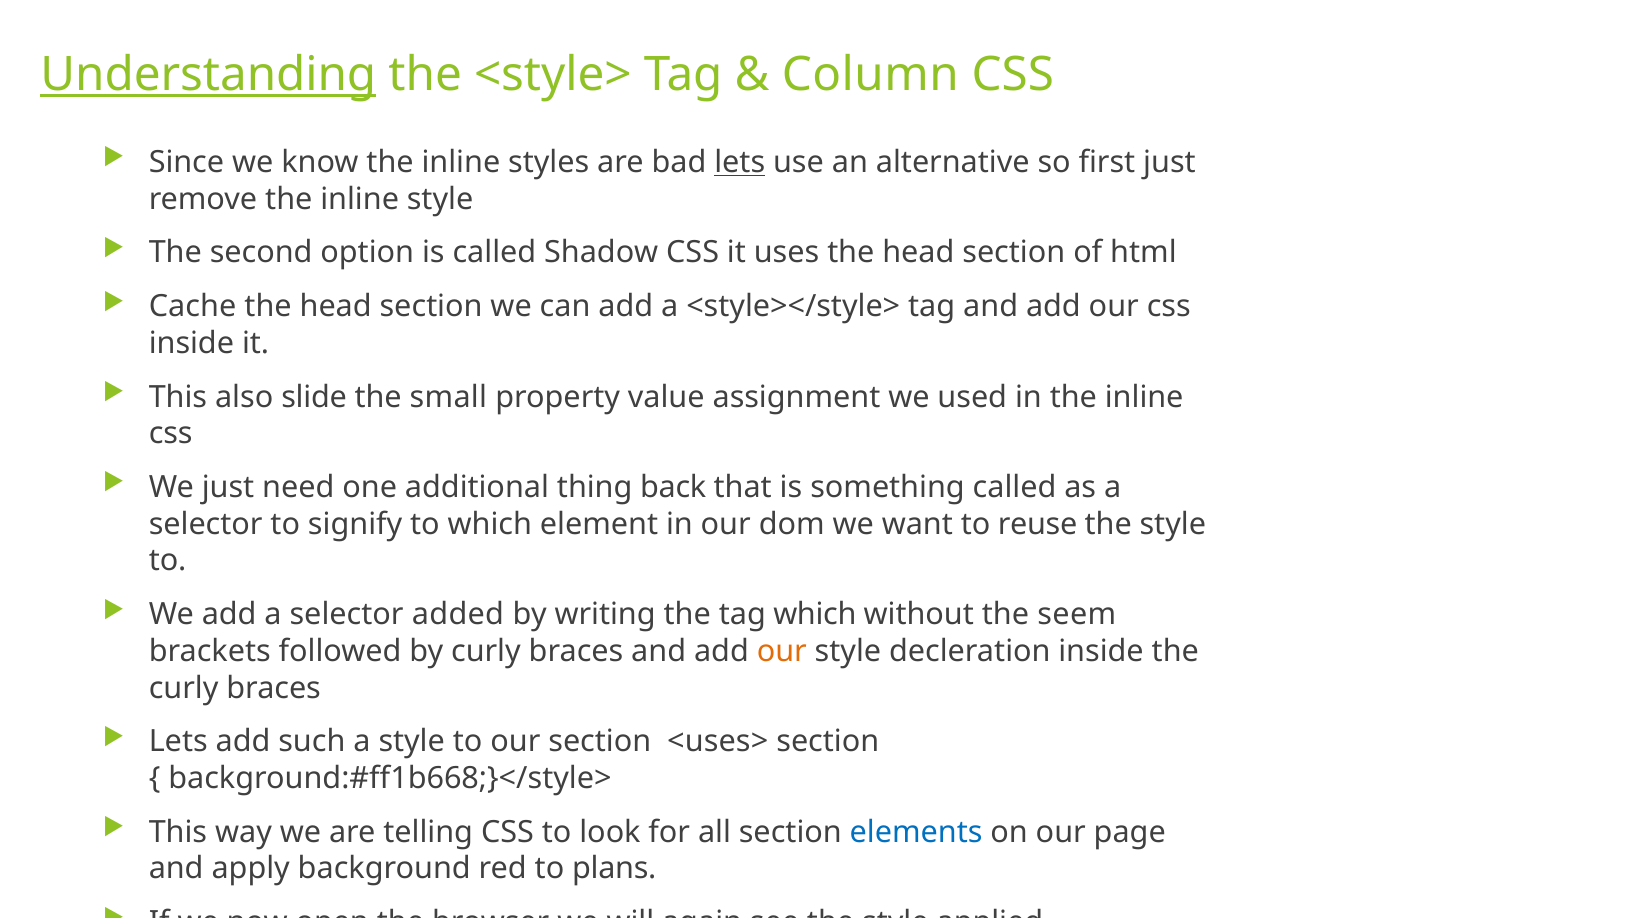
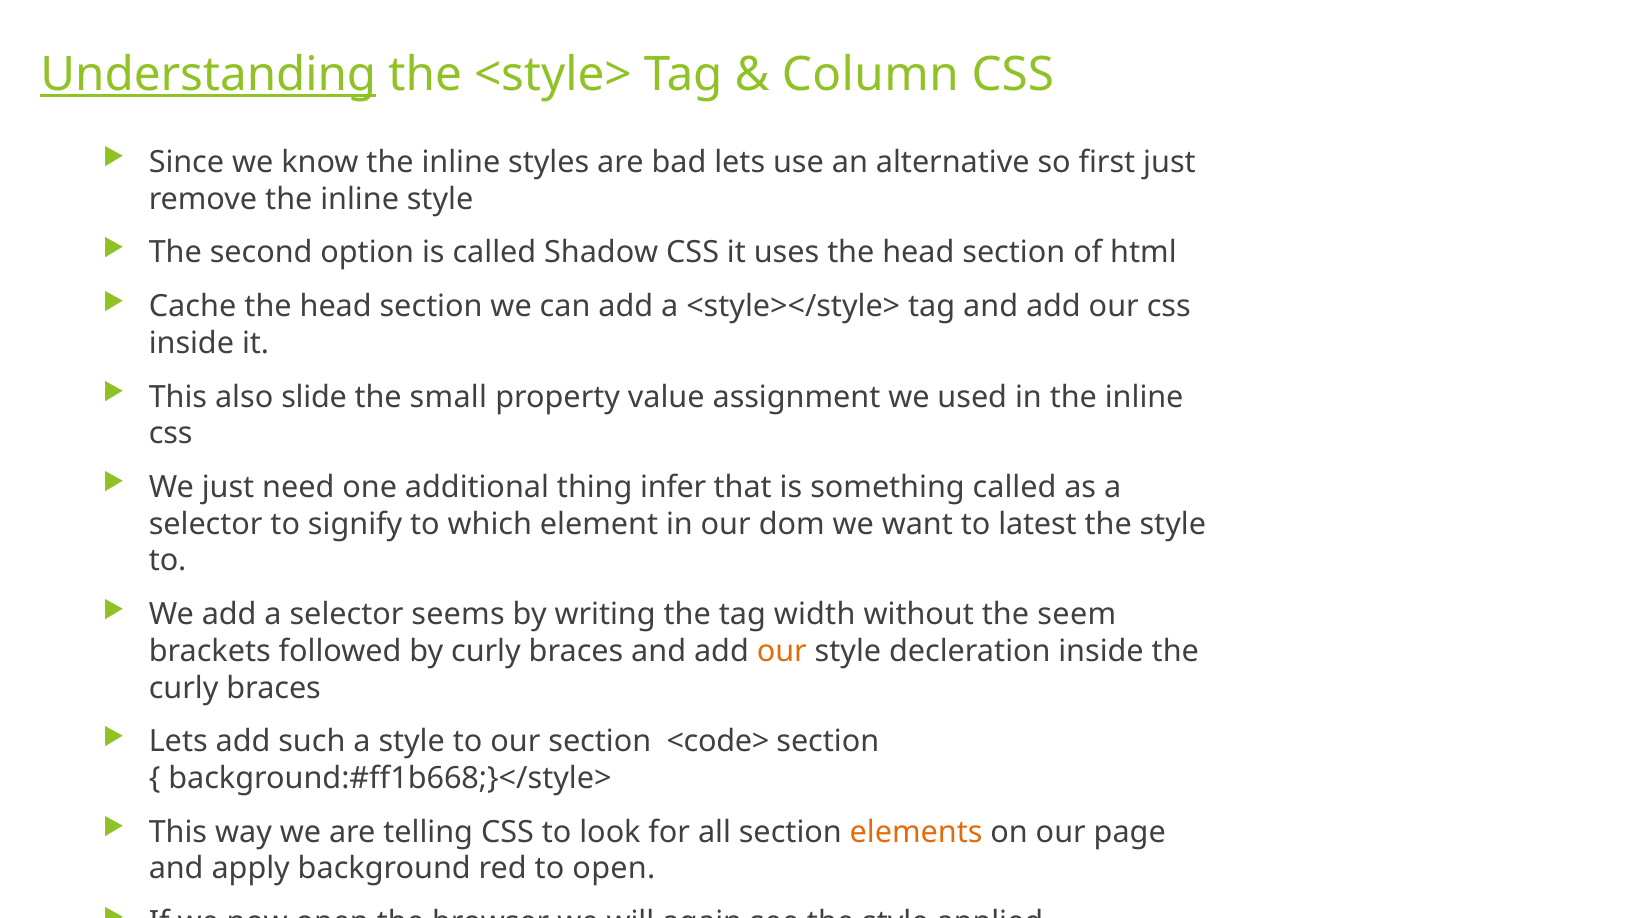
lets underline: present -> none (740, 162)
back: back -> infer (673, 487)
reuse: reuse -> latest (1037, 524)
added: added -> seems (458, 615)
tag which: which -> width (815, 615)
<uses>: <uses> -> <code> (718, 742)
elements colour: blue -> orange (916, 832)
to plans: plans -> open (614, 869)
